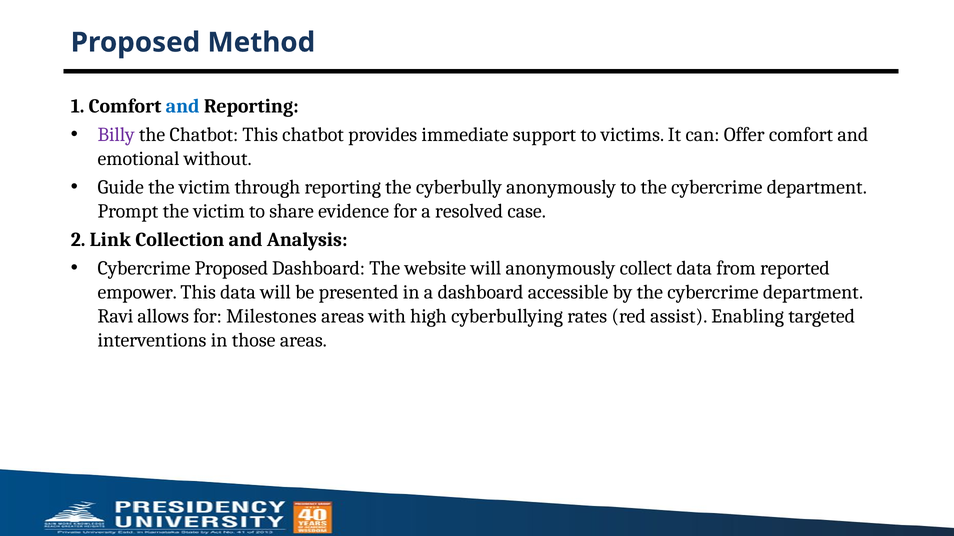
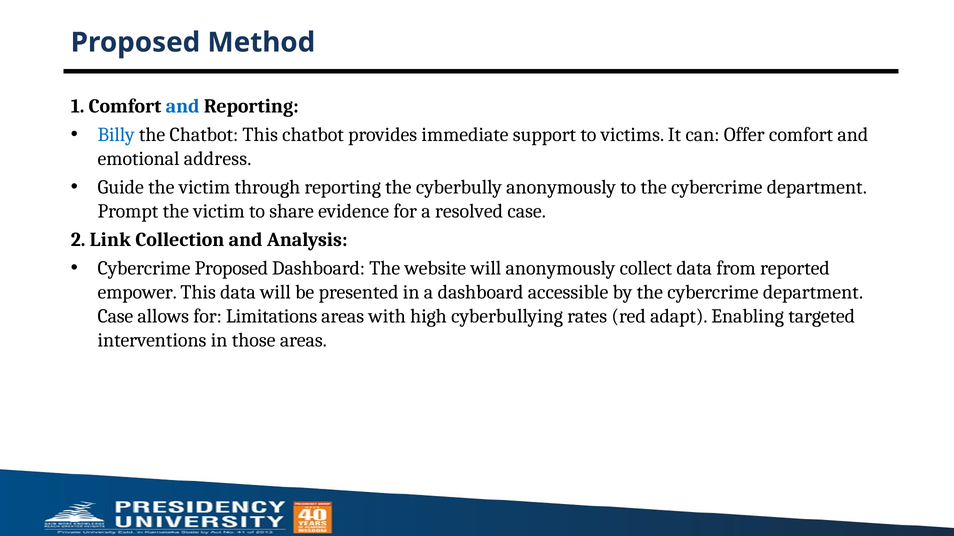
Billy colour: purple -> blue (116, 135)
without: without -> address (218, 159)
Ravi: Ravi -> Case (115, 317)
Milestones: Milestones -> Limitations (272, 317)
assist: assist -> adapt (679, 317)
